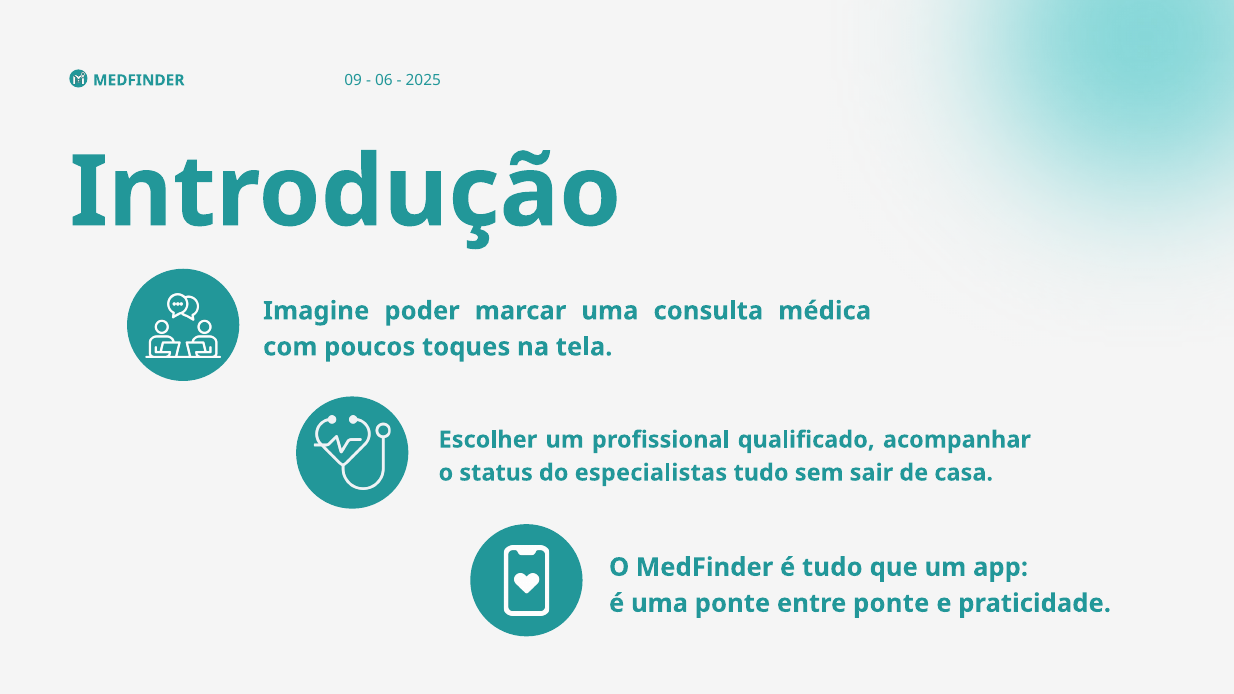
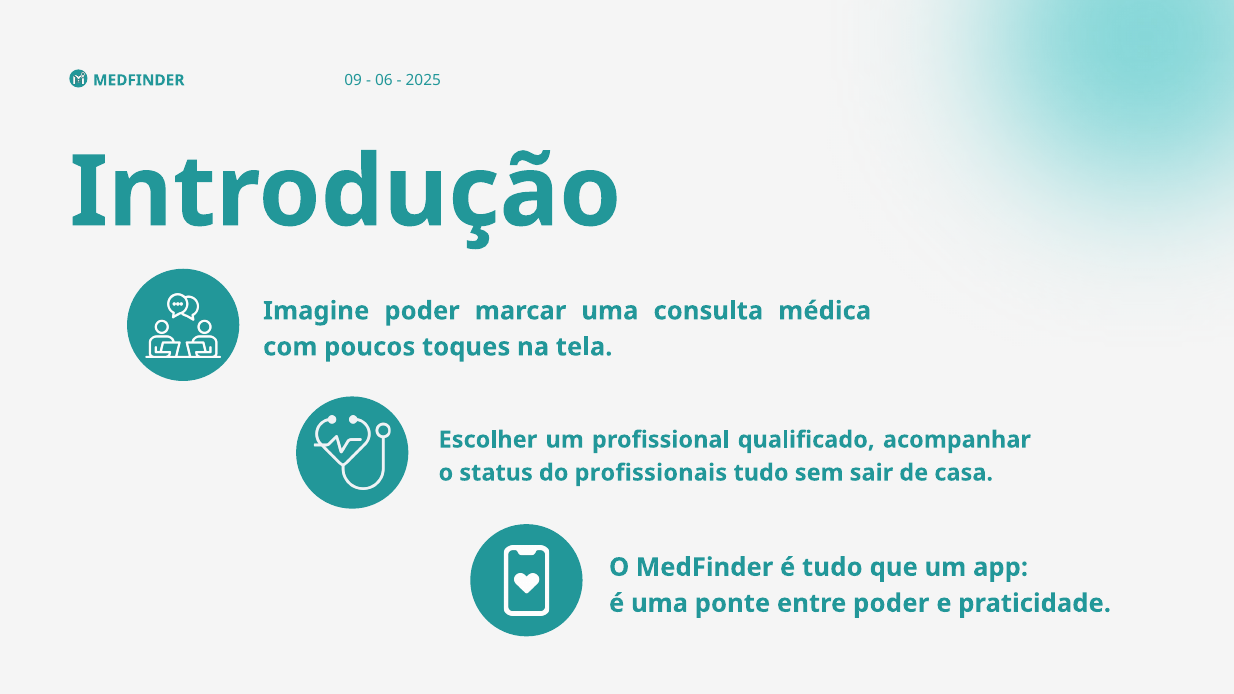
especialistas: especialistas -> profissionais (651, 473)
entre ponte: ponte -> poder (891, 603)
